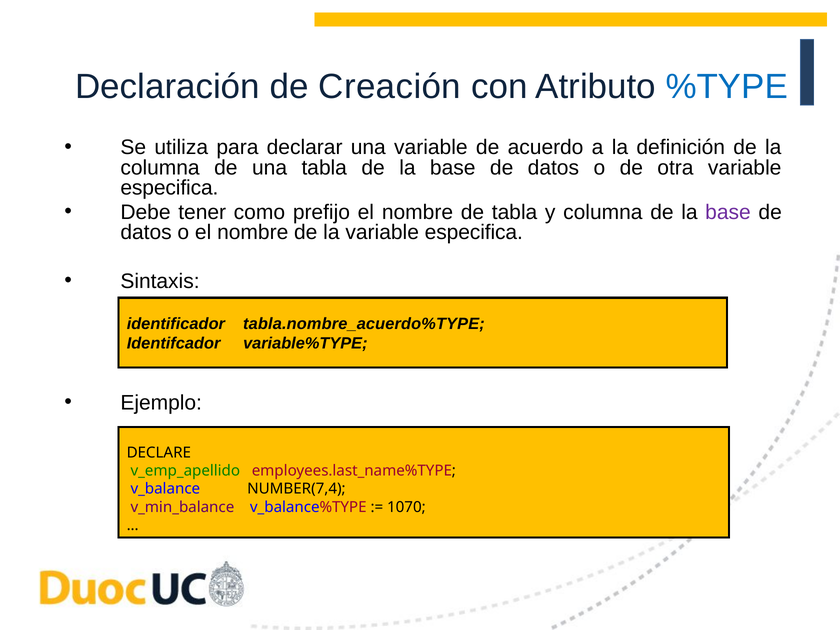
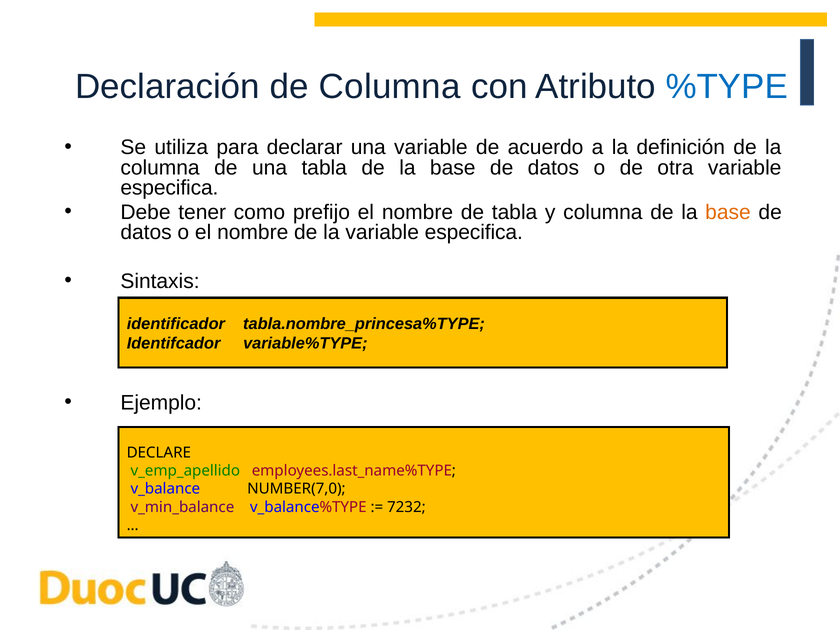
de Creación: Creación -> Columna (390, 87)
base colour: purple -> orange (728, 212)
tabla.nombre_acuerdo%TYPE: tabla.nombre_acuerdo%TYPE -> tabla.nombre_princesa%TYPE (364, 324)
NUMBER(7,4: NUMBER(7,4 -> NUMBER(7,0 (296, 489)
1070: 1070 -> 7232 (406, 507)
